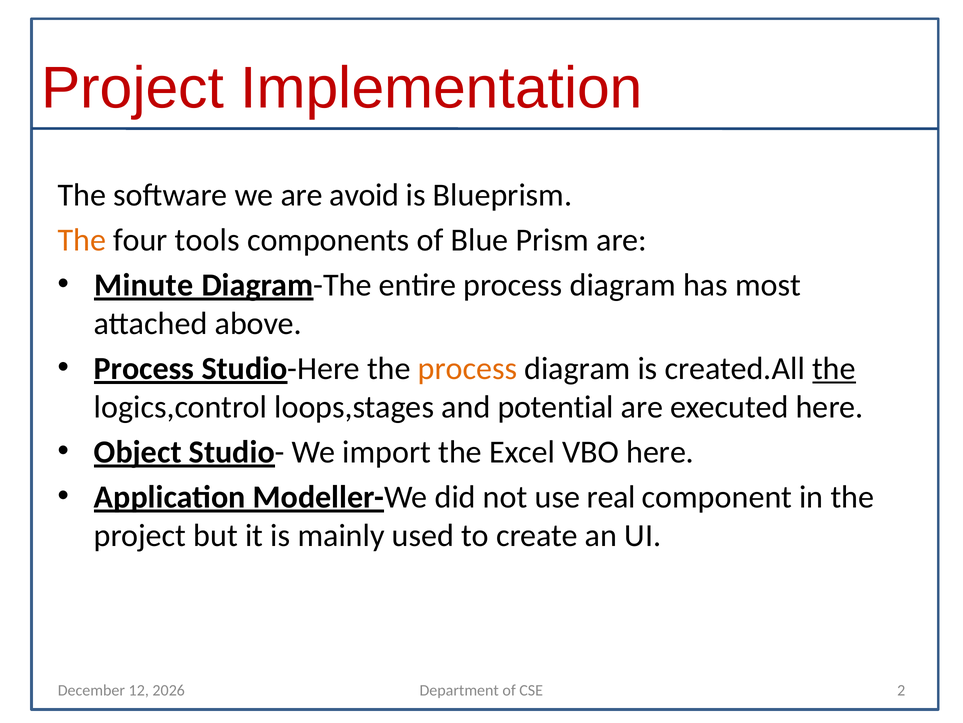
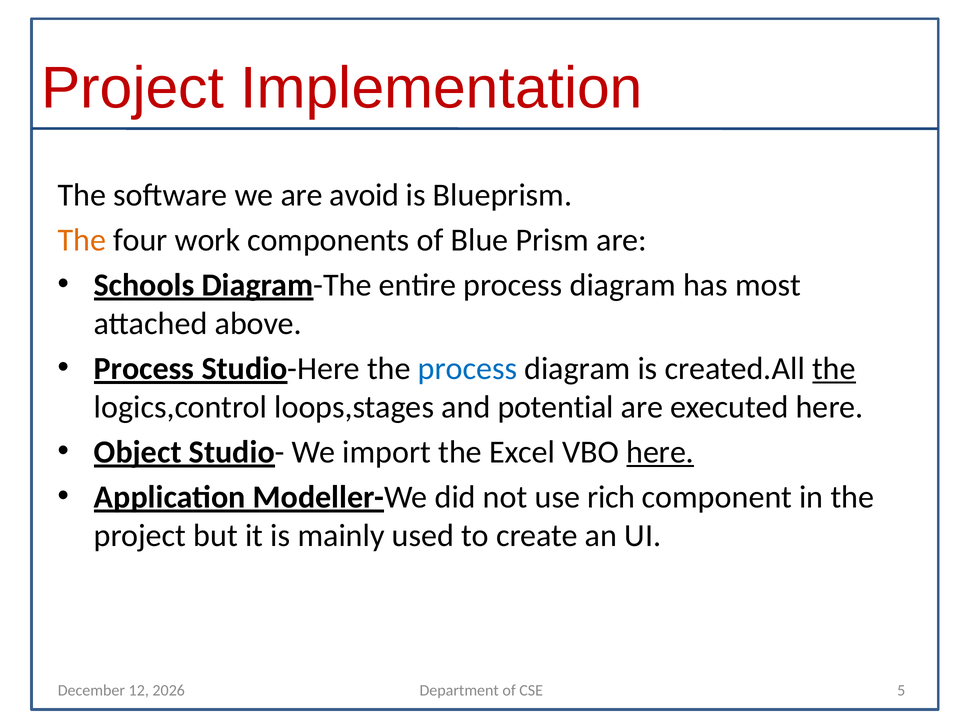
tools: tools -> work (207, 240)
Minute: Minute -> Schools (144, 285)
process colour: orange -> blue (468, 368)
here underline: none -> present (660, 452)
real: real -> rich (611, 497)
2: 2 -> 5 (901, 690)
